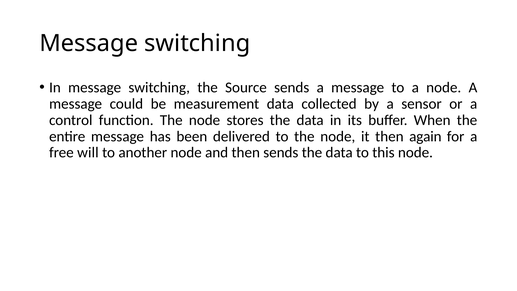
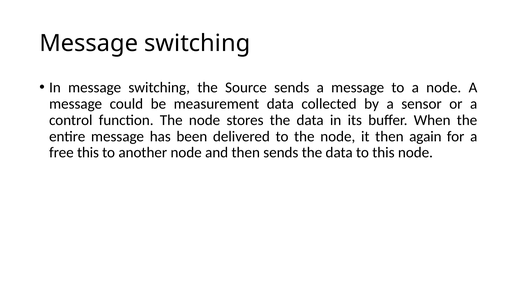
free will: will -> this (88, 153)
